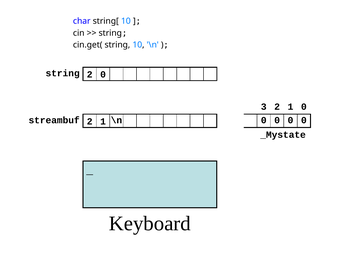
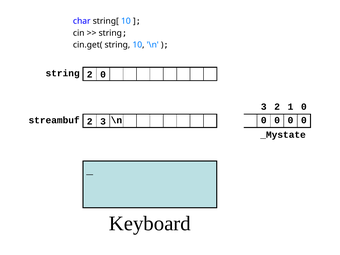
1: 1 -> 3 (103, 121)
